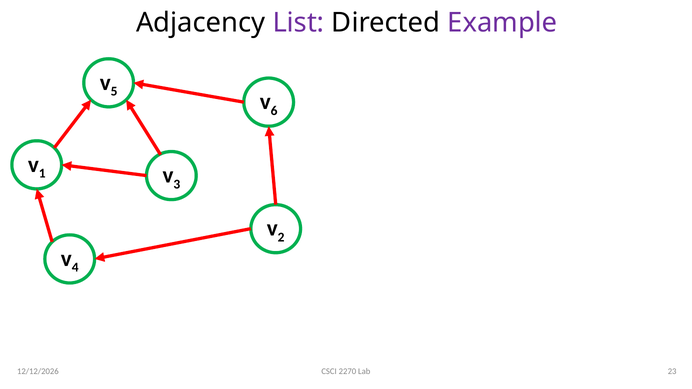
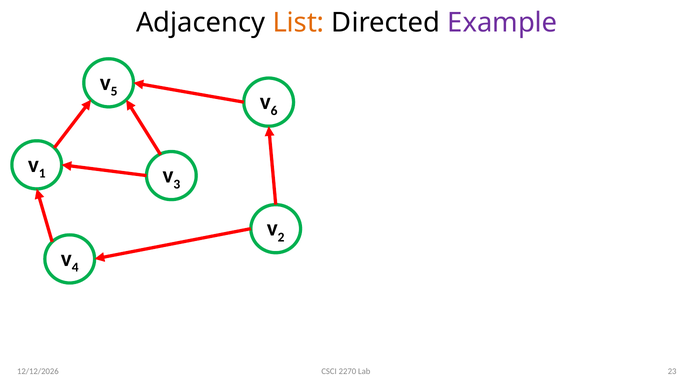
List colour: purple -> orange (298, 23)
